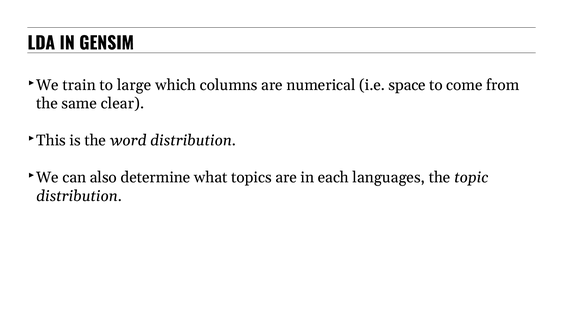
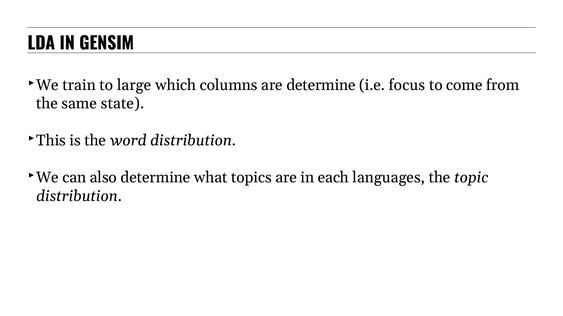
are numerical: numerical -> determine (321, 85)
space: space -> focus (407, 85)
clear: clear -> state (123, 104)
